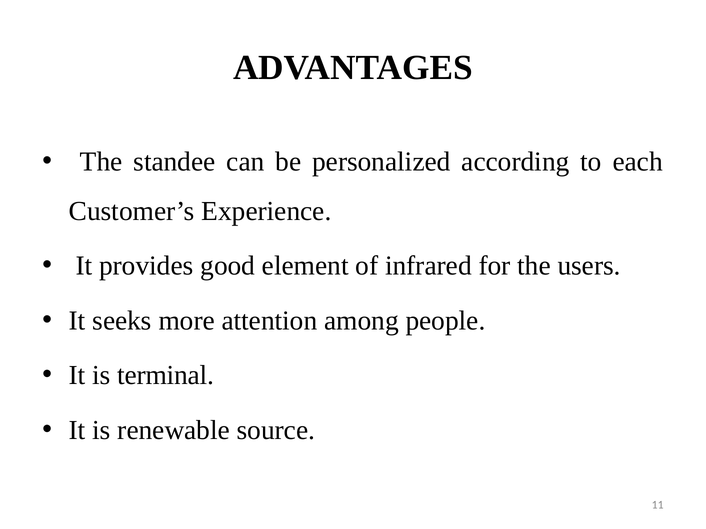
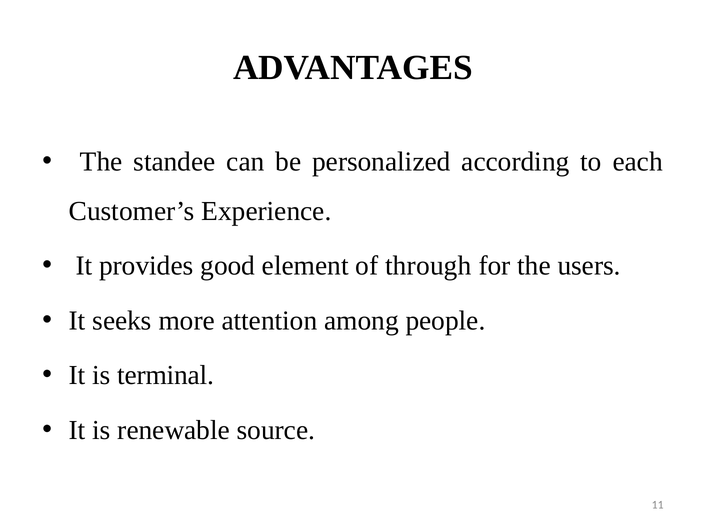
infrared: infrared -> through (428, 266)
